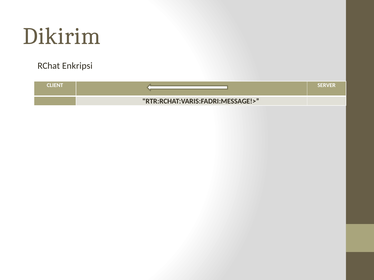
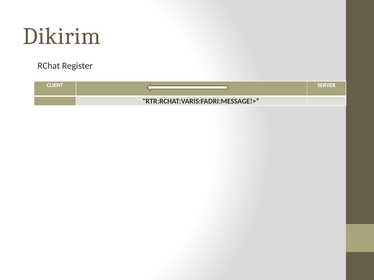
Enkripsi: Enkripsi -> Register (77, 66)
